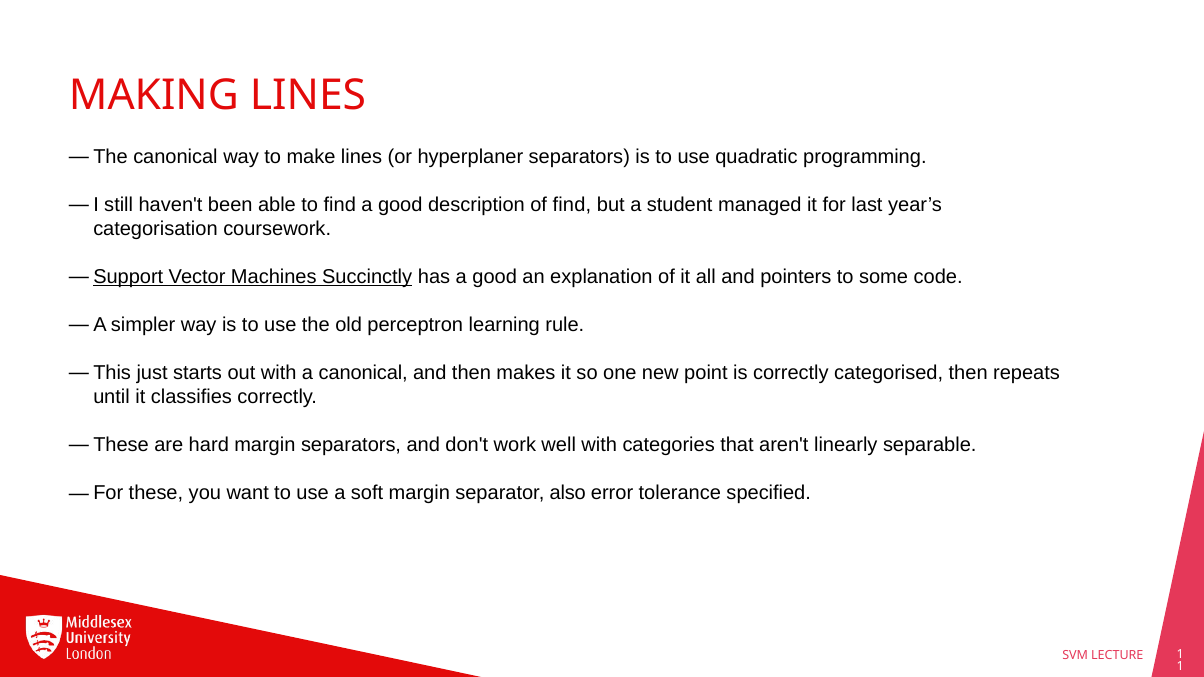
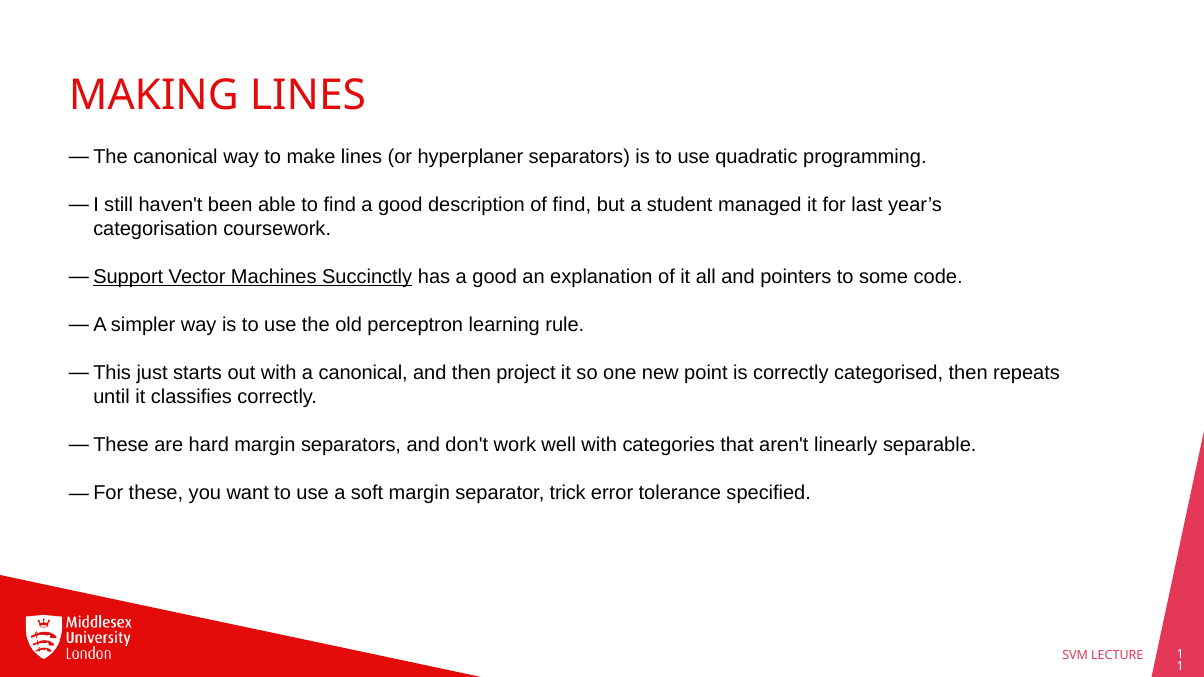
makes: makes -> project (526, 373)
also: also -> trick (568, 493)
